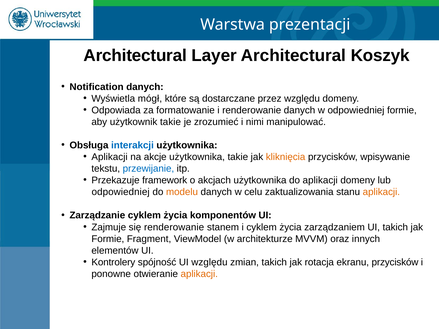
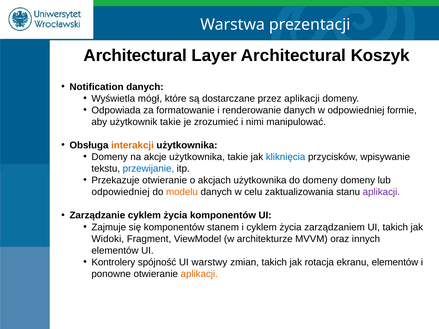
przez względu: względu -> aplikacji (302, 99)
interakcji colour: blue -> orange (132, 145)
Aplikacji: Aplikacji -> Domeny (110, 157)
kliknięcia colour: orange -> blue (286, 157)
Przekazuje framework: framework -> otwieranie (165, 180)
do aplikacji: aplikacji -> domeny (320, 180)
aplikacji colour: orange -> purple (381, 192)
się renderowanie: renderowanie -> komponentów (174, 227)
Formie: Formie -> Widoki (108, 239)
UI względu: względu -> warstwy (209, 262)
ekranu przycisków: przycisków -> elementów (395, 262)
